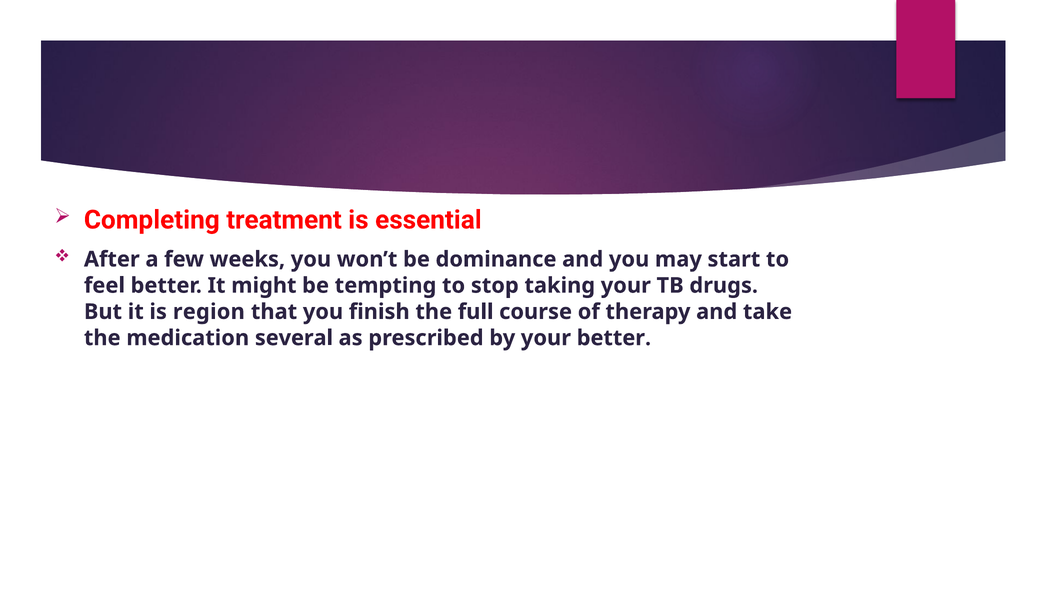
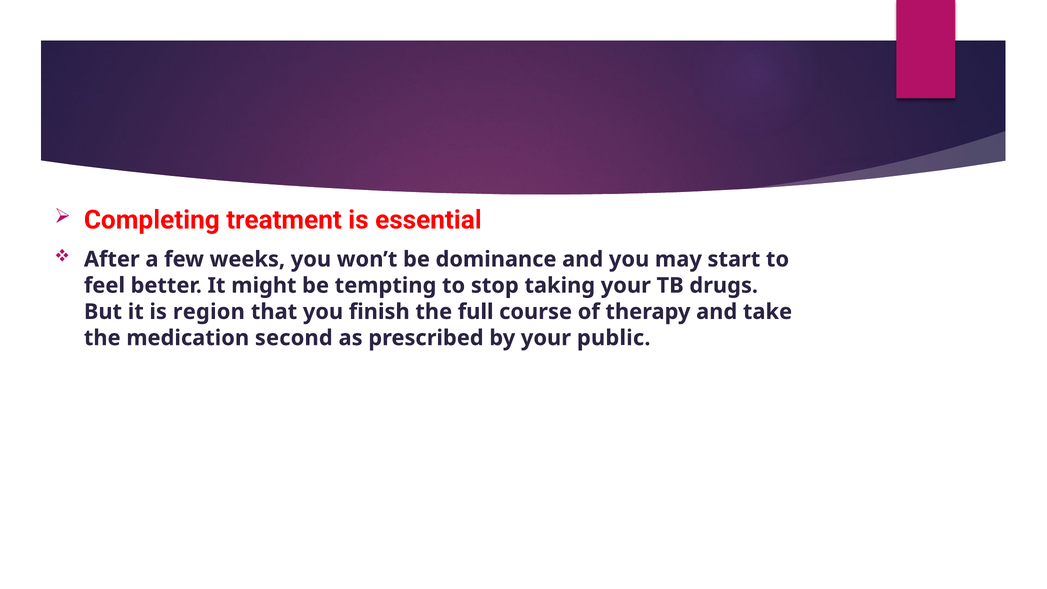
several: several -> second (294, 338)
your better: better -> public (614, 338)
